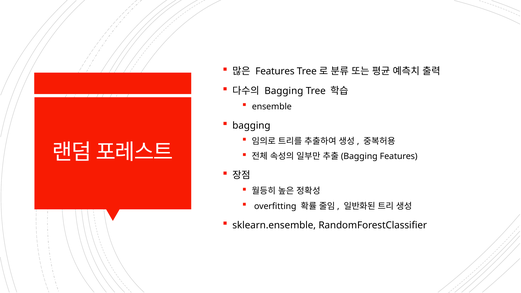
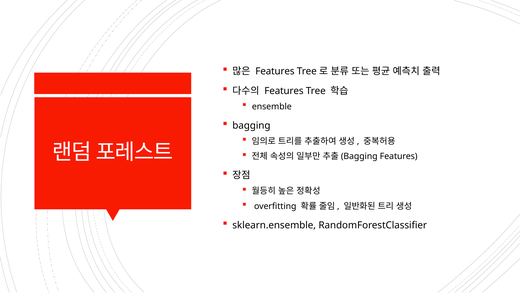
Bagging: Bagging -> Features (284, 91)
